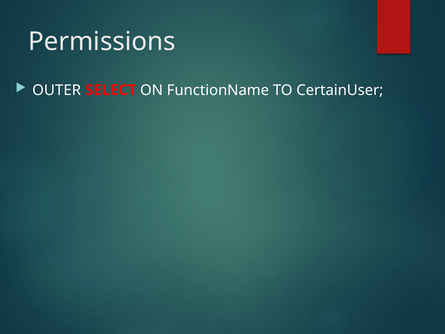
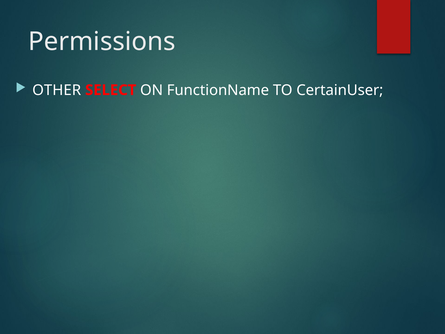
OUTER: OUTER -> OTHER (57, 90)
